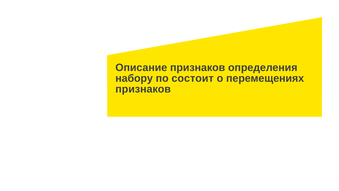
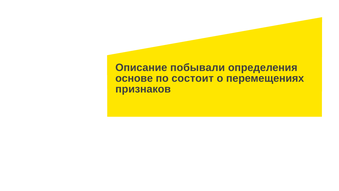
Описание признаков: признаков -> побывали (198, 67)
набору: набору -> основе (134, 78)
